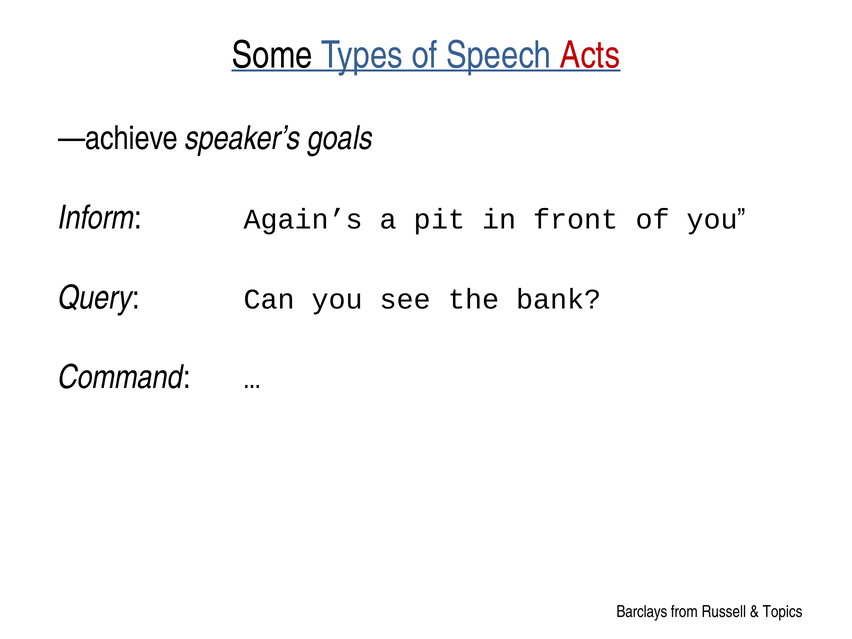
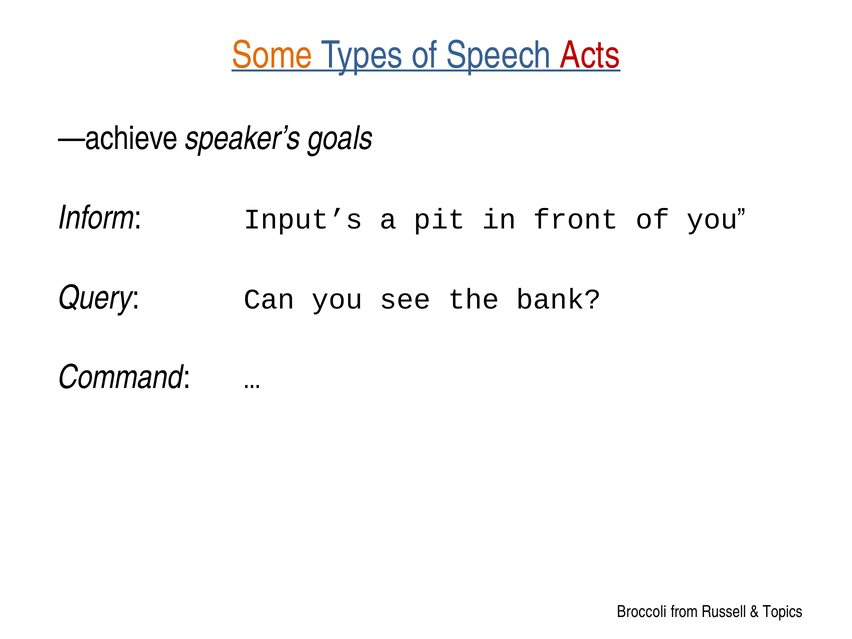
Some colour: black -> orange (272, 55)
Again’s: Again’s -> Input’s (303, 220)
Barclays: Barclays -> Broccoli (642, 612)
